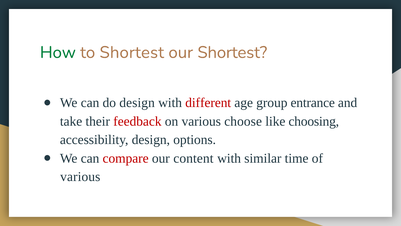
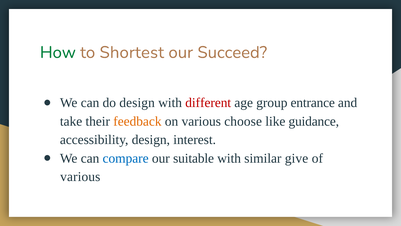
our Shortest: Shortest -> Succeed (232, 52)
feedback colour: red -> orange (137, 121)
choosing: choosing -> guidance (314, 121)
options: options -> interest (195, 140)
compare colour: red -> blue (126, 158)
content: content -> suitable (194, 158)
time: time -> give (297, 158)
